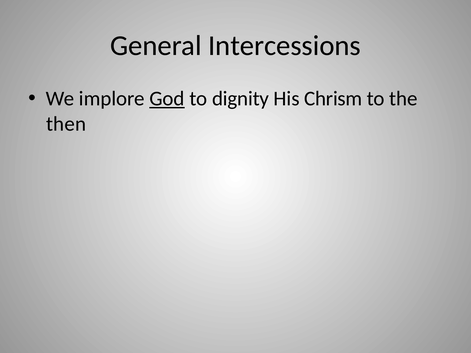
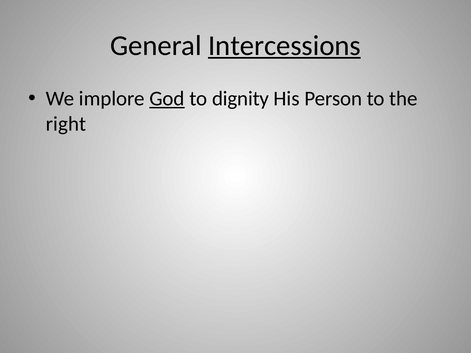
Intercessions underline: none -> present (284, 46)
Chrism: Chrism -> Person (333, 99)
then: then -> right (66, 124)
